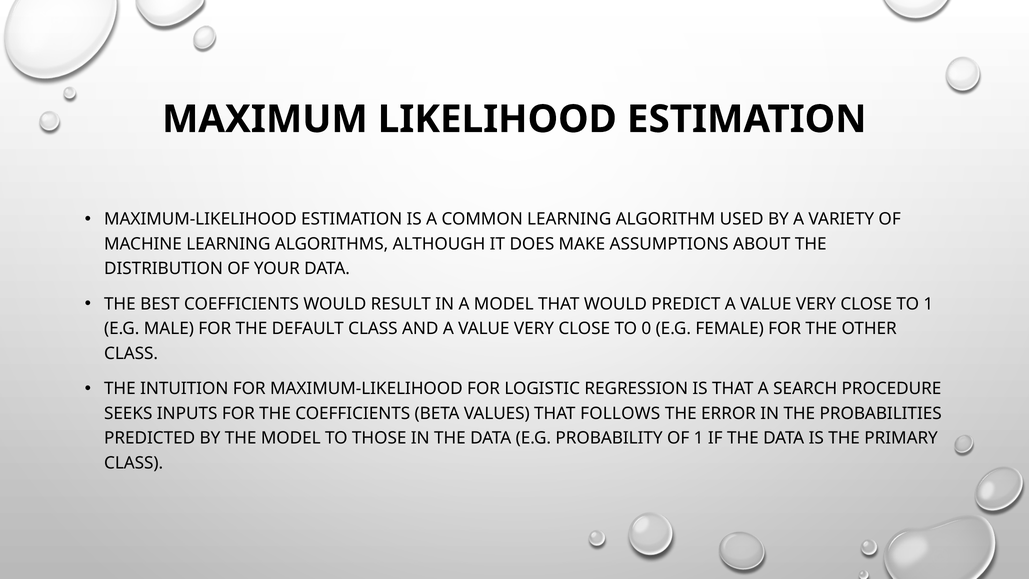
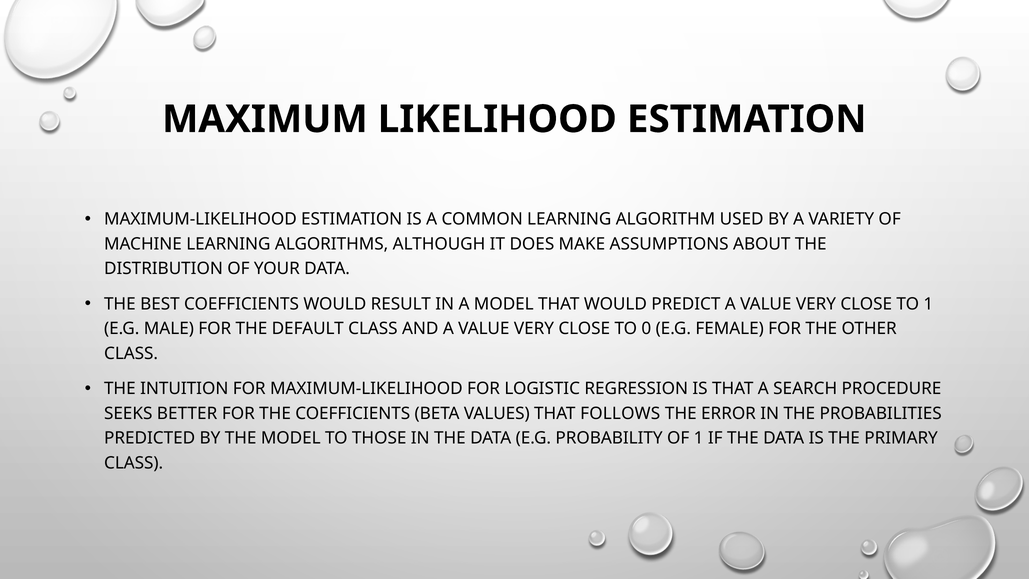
INPUTS: INPUTS -> BETTER (187, 413)
